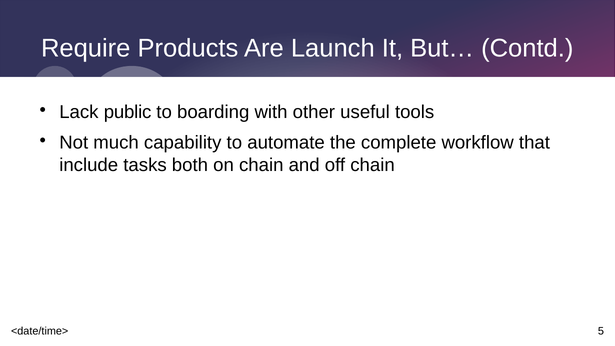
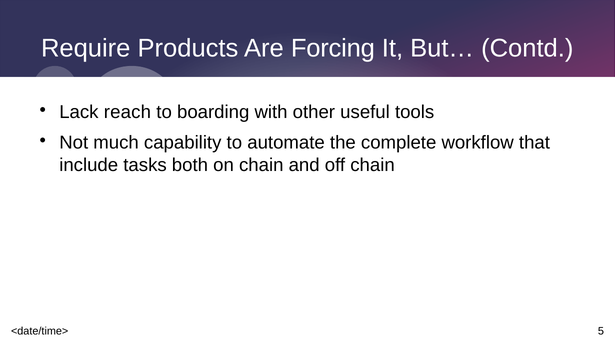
Launch: Launch -> Forcing (333, 48)
public: public -> reach (127, 112)
